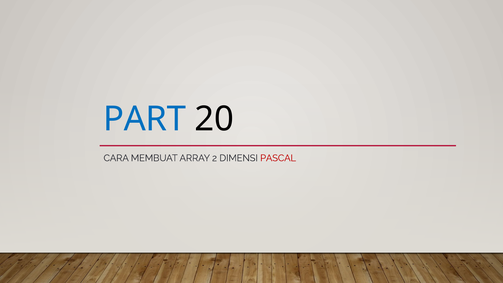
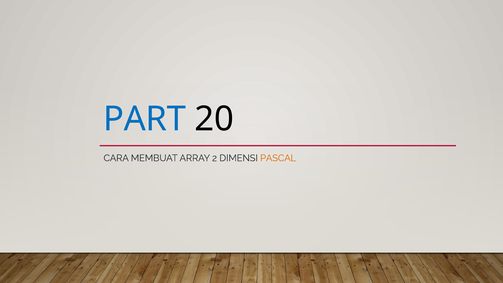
PASCAL colour: red -> orange (278, 158)
